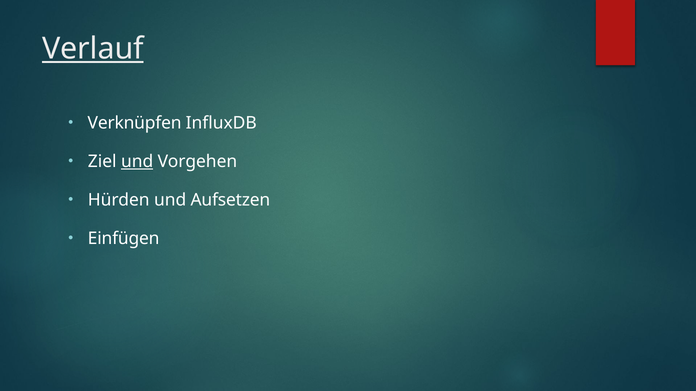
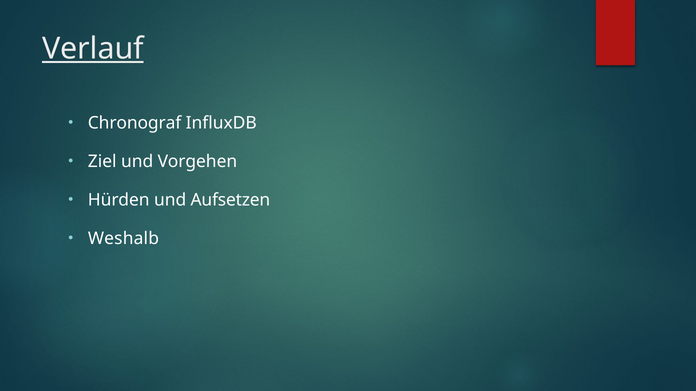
Verknüpfen: Verknüpfen -> Chronograf (135, 123)
und underline: present -> none (137, 162)
Einfügen: Einfügen -> Weshalb (123, 239)
